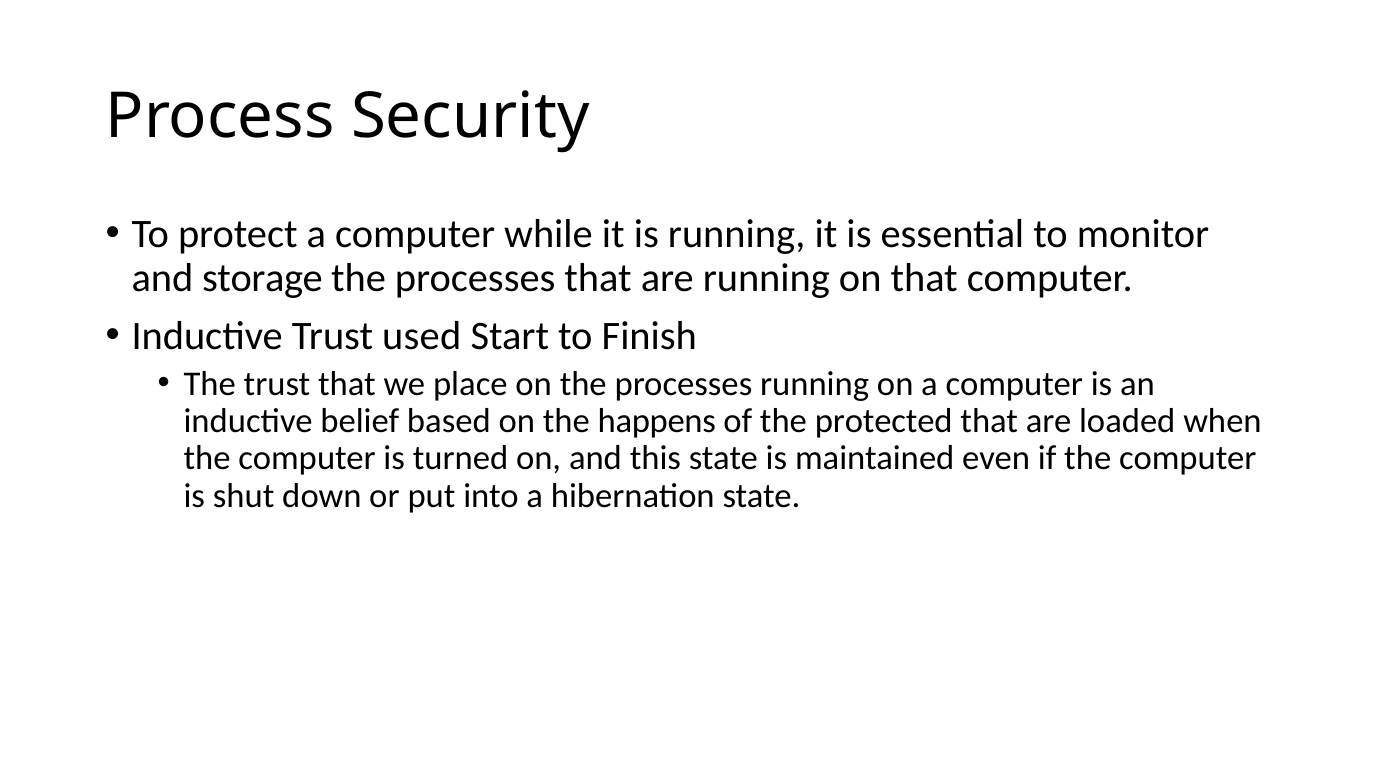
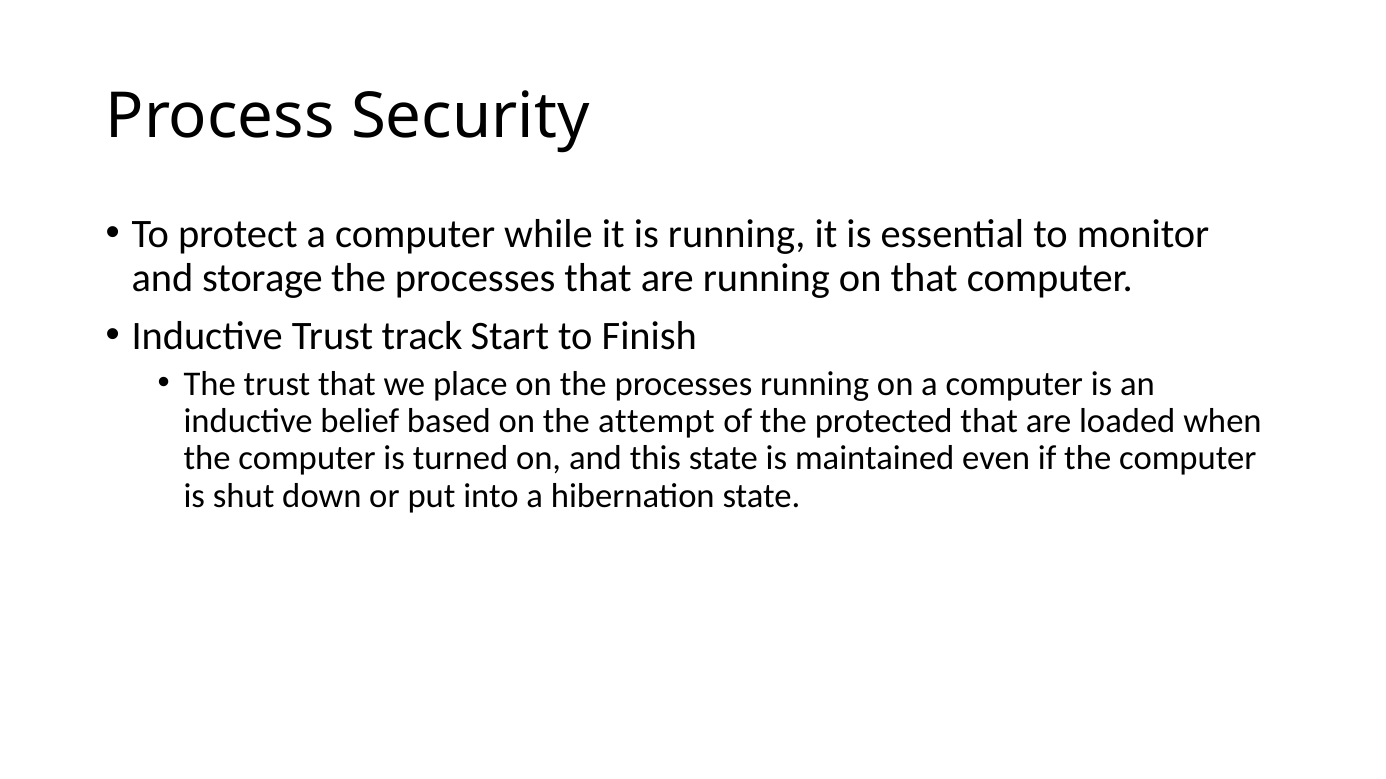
used: used -> track (422, 336)
happens: happens -> attempt (656, 421)
